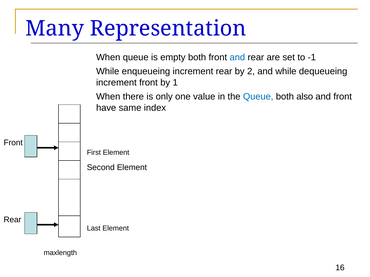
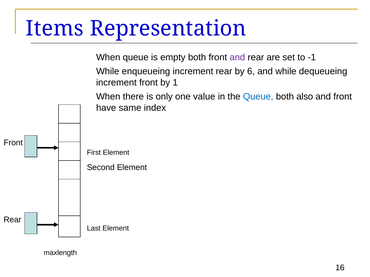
Many: Many -> Items (55, 29)
and colour: blue -> purple (237, 57)
2: 2 -> 6 (251, 72)
